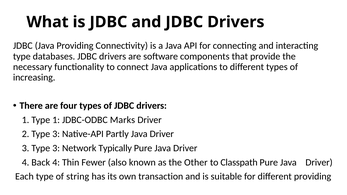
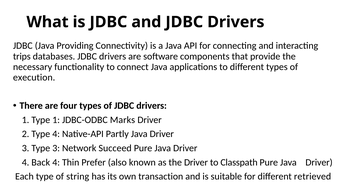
type: type -> trips (22, 56)
increasing: increasing -> execution (34, 77)
2 Type 3: 3 -> 4 (56, 134)
Typically: Typically -> Succeed (115, 148)
Fewer: Fewer -> Prefer (94, 162)
the Other: Other -> Driver (196, 162)
different providing: providing -> retrieved (313, 177)
